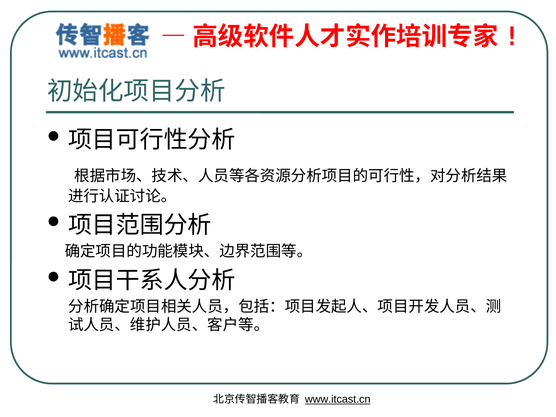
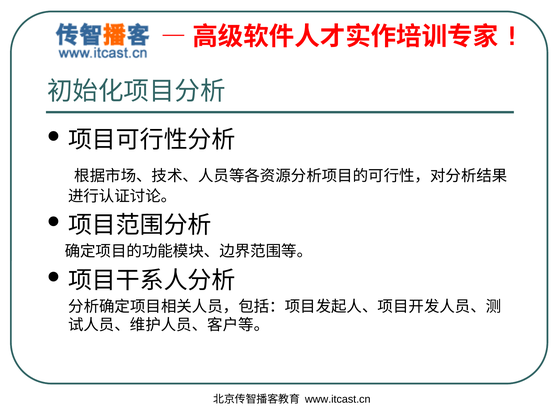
www.itcast.cn underline: present -> none (338, 399)
